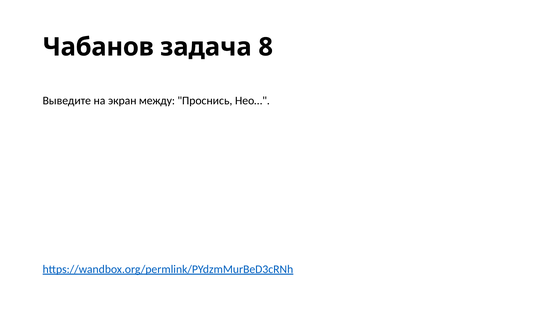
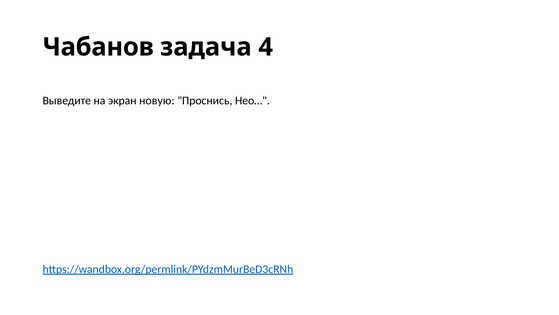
8: 8 -> 4 (266, 47)
между: между -> новую (157, 101)
